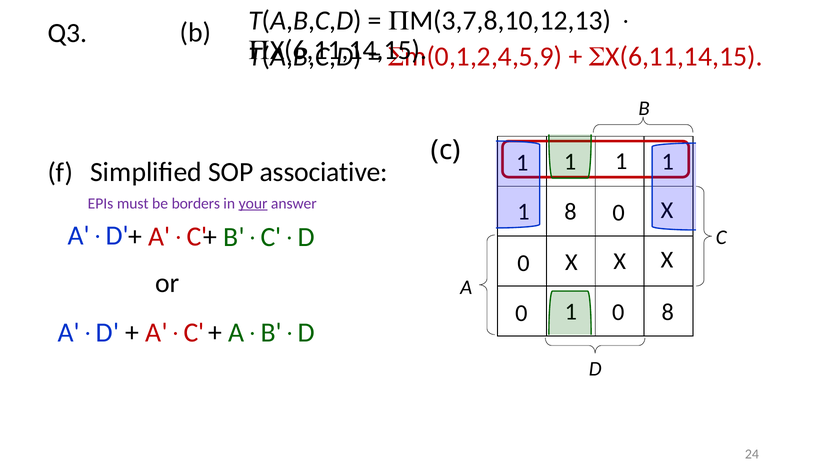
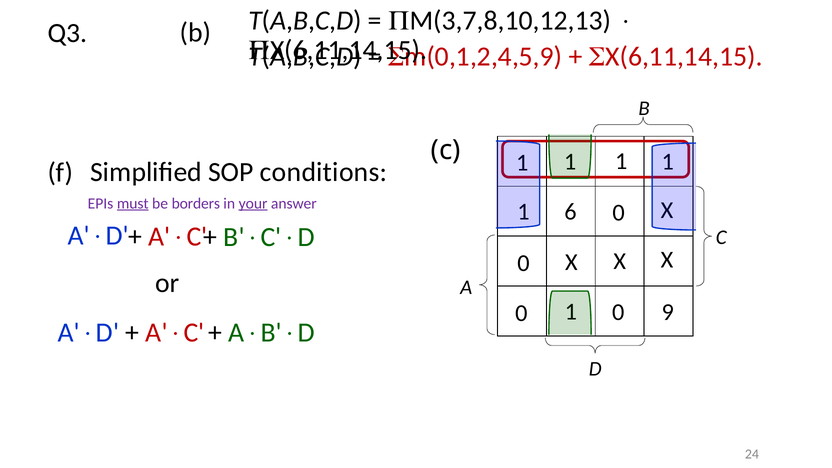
associative: associative -> conditions (324, 172)
must underline: none -> present (133, 203)
8: 8 -> 6 (571, 212)
8: 8 -> 9 (668, 312)
